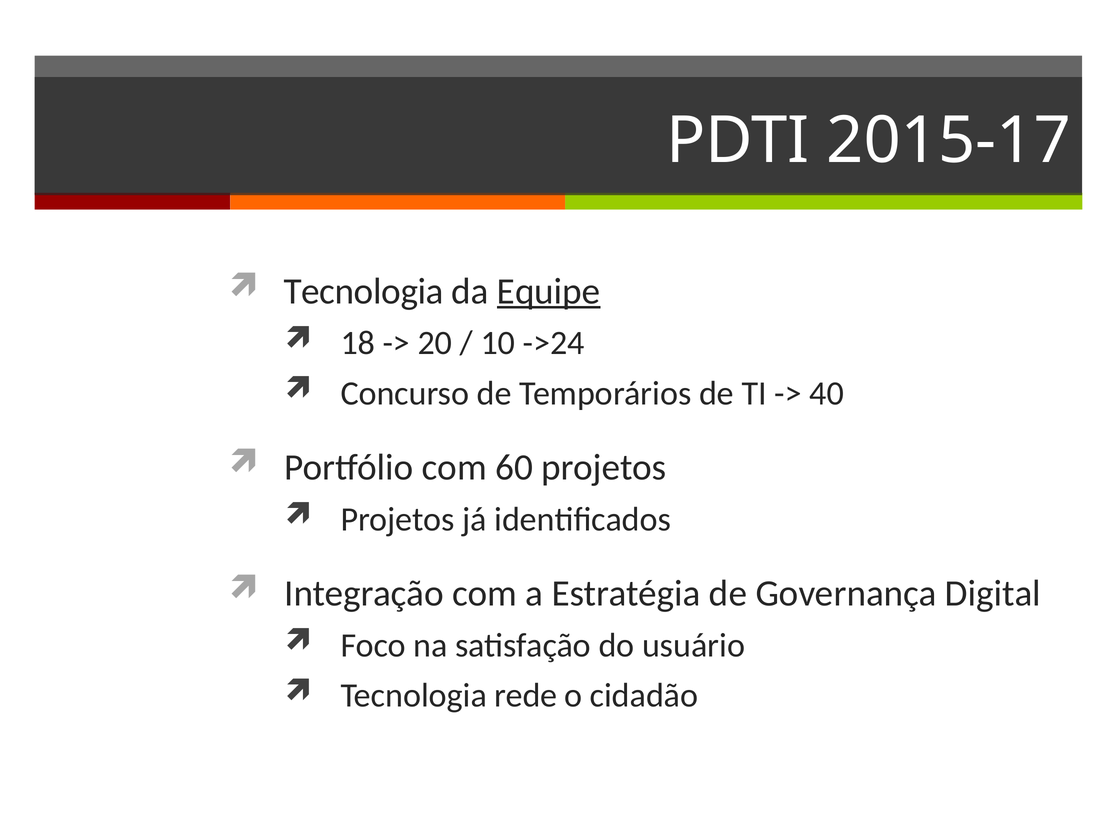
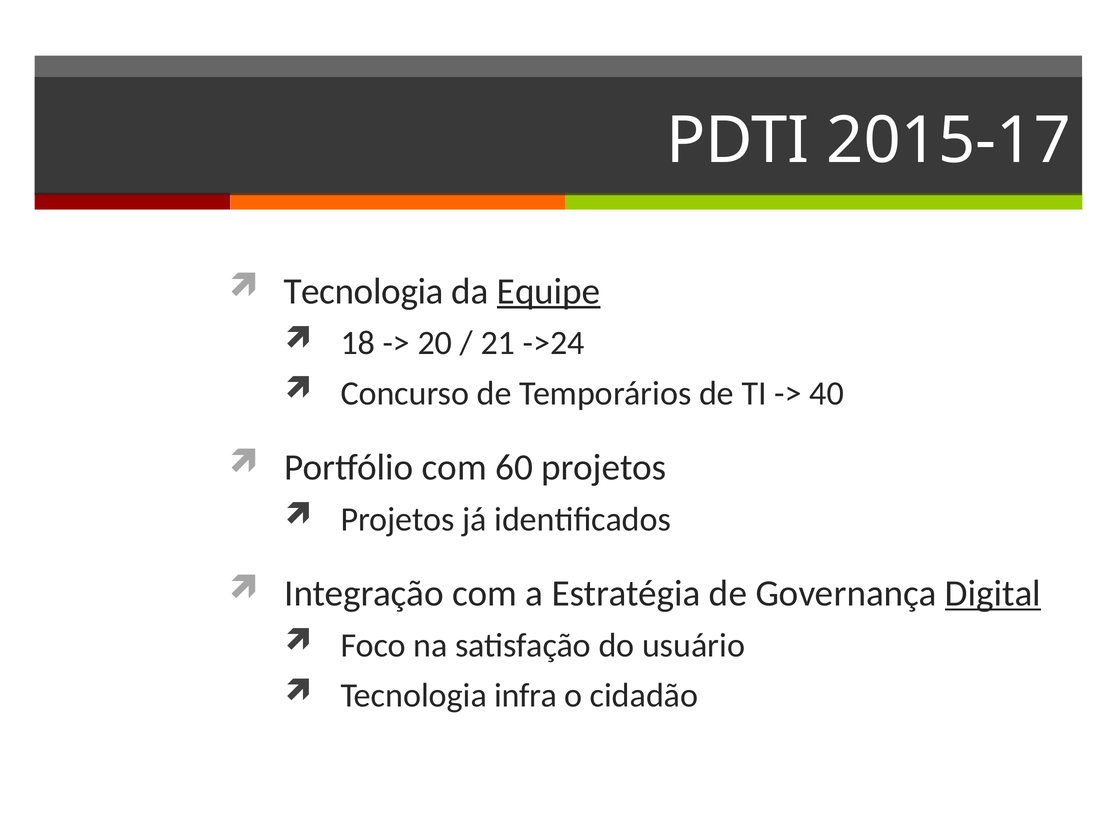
10: 10 -> 21 (498, 343)
Digital underline: none -> present (993, 593)
rede: rede -> infra (526, 695)
